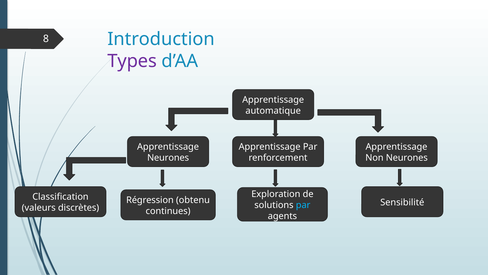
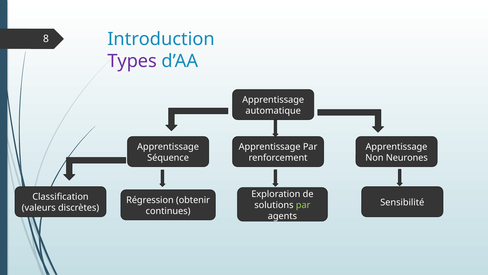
Neurones: Neurones -> Séquence (168, 157)
obtenu: obtenu -> obtenir (193, 200)
par colour: light blue -> light green (303, 205)
